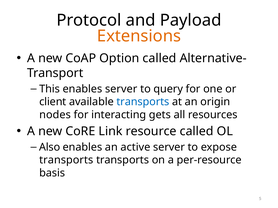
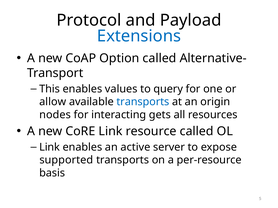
Extensions colour: orange -> blue (139, 36)
enables server: server -> values (121, 89)
client: client -> allow (53, 102)
Also: Also -> Link (50, 147)
transports: transports -> supported (66, 160)
